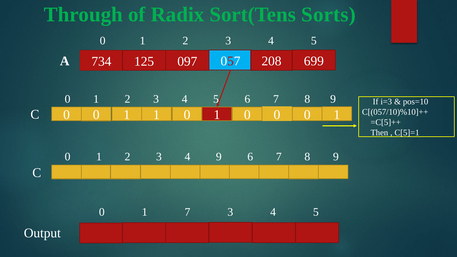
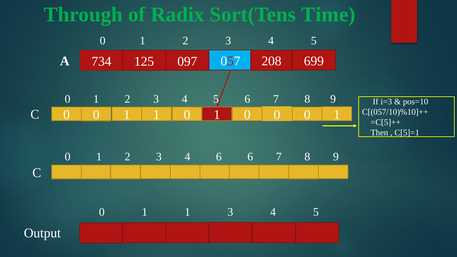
Sorts: Sorts -> Time (328, 15)
4 9: 9 -> 6 (219, 157)
7: 7 -> 1 (187, 212)
